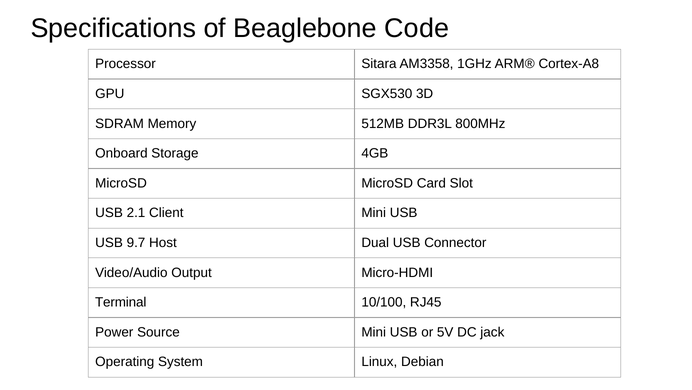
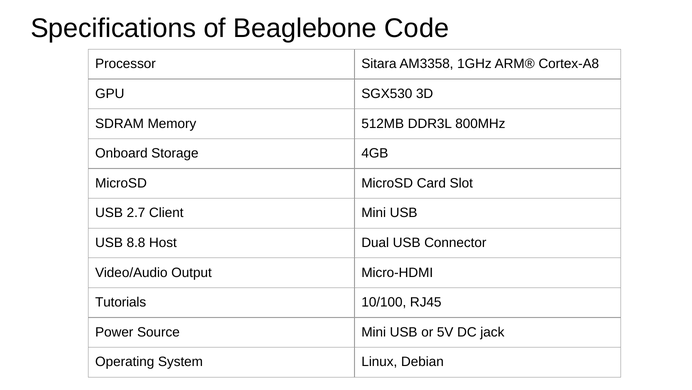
2.1: 2.1 -> 2.7 (136, 213)
9.7: 9.7 -> 8.8 (136, 242)
Terminal: Terminal -> Tutorials (121, 302)
